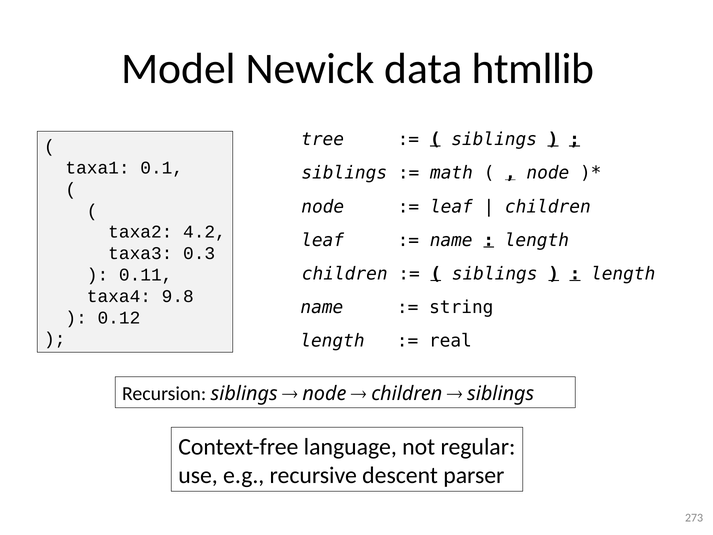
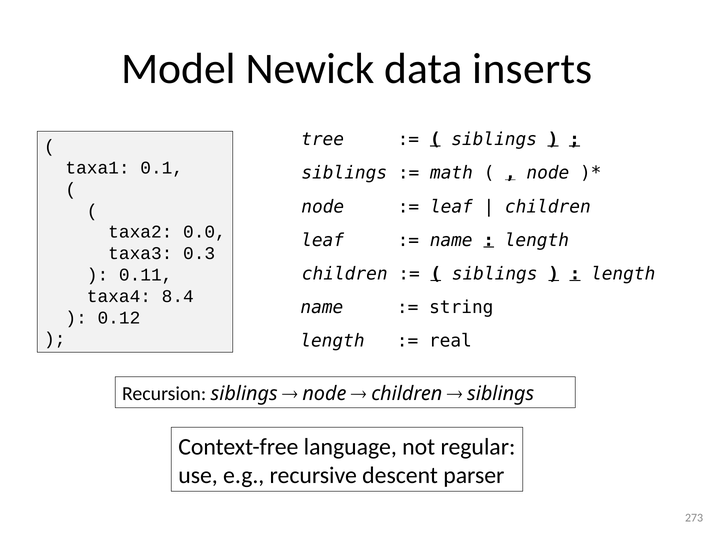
htmllib: htmllib -> inserts (532, 69)
4.2: 4.2 -> 0.0 (204, 232)
9.8: 9.8 -> 8.4 (178, 296)
